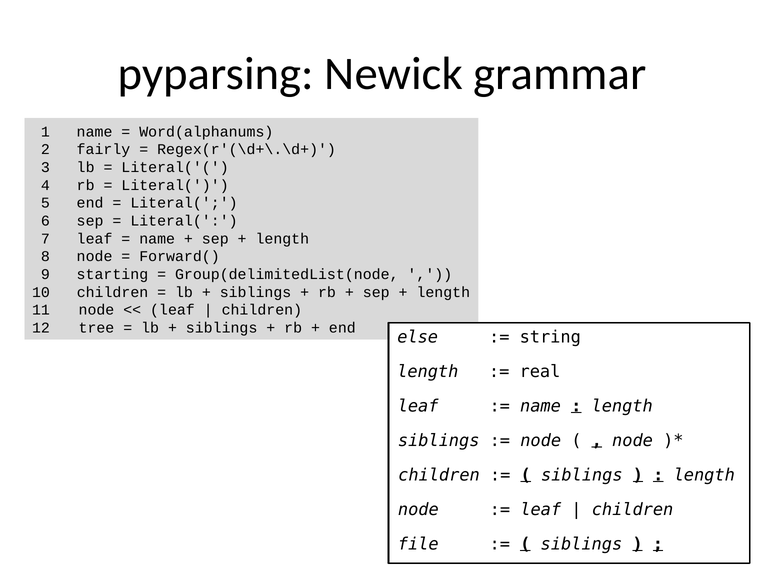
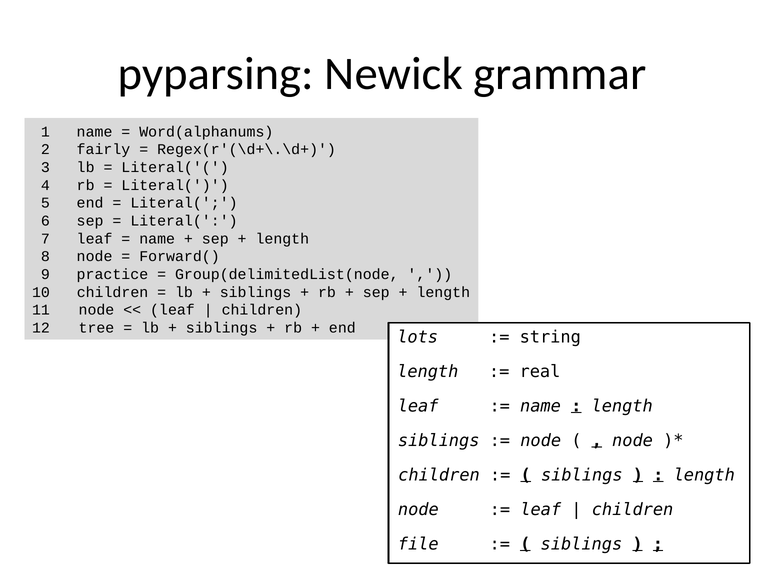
starting: starting -> practice (112, 275)
else: else -> lots (418, 337)
